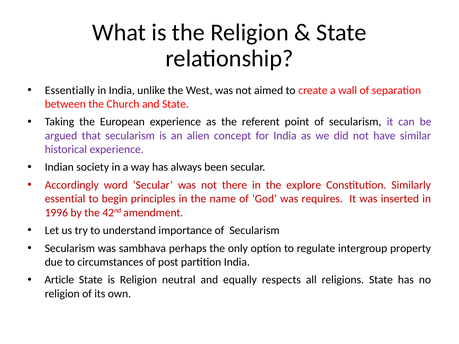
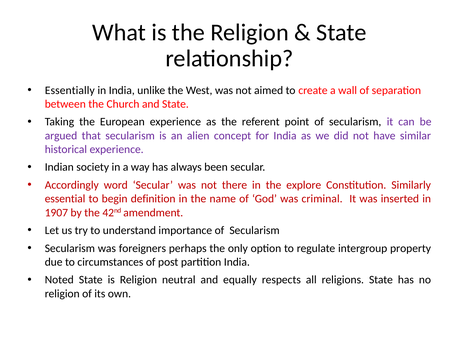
principles: principles -> definition (153, 199)
requires: requires -> criminal (322, 199)
1996: 1996 -> 1907 (56, 213)
sambhava: sambhava -> foreigners (142, 248)
Article: Article -> Noted (59, 280)
